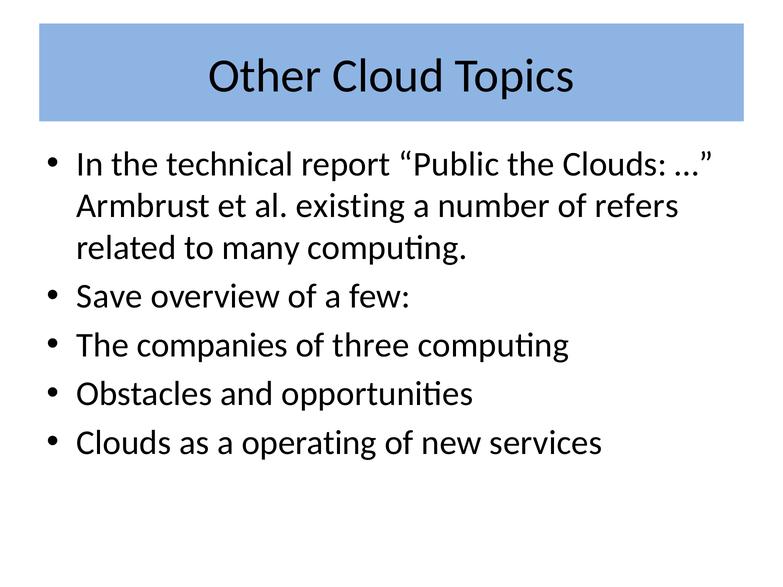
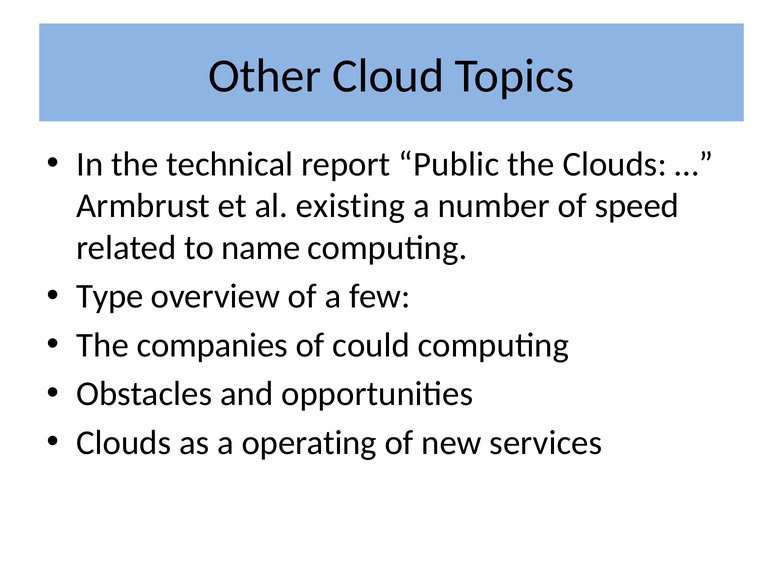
refers: refers -> speed (637, 206)
many: many -> name (261, 248)
Save: Save -> Type (110, 297)
three: three -> could (371, 345)
